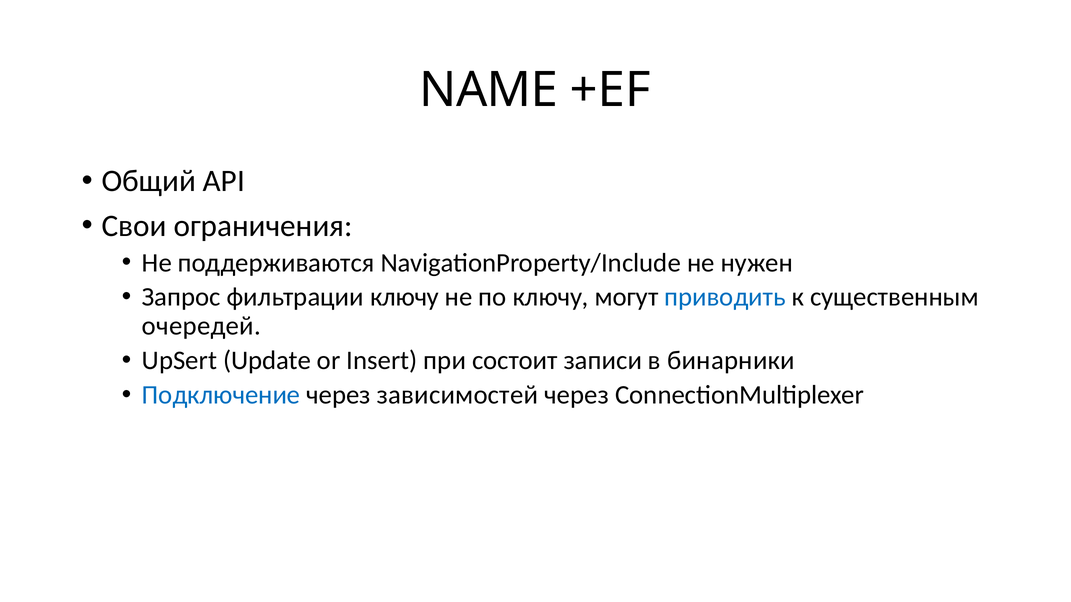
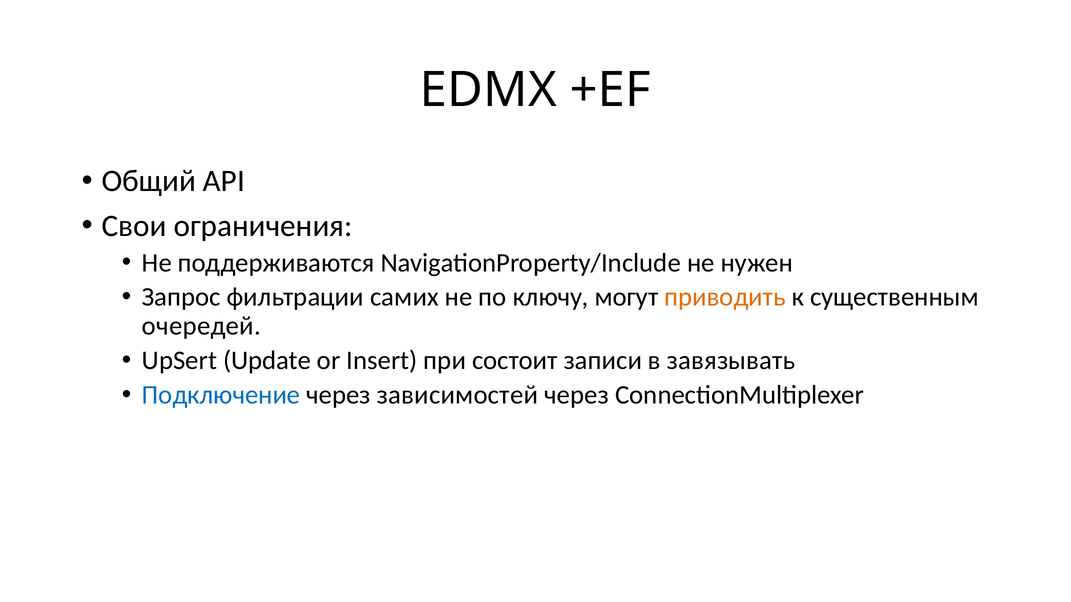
NAME: NAME -> EDMX (488, 90)
фильтрации ключу: ключу -> самих (404, 297)
приводить colour: blue -> orange (725, 297)
бинарники: бинарники -> завязывать (731, 361)
